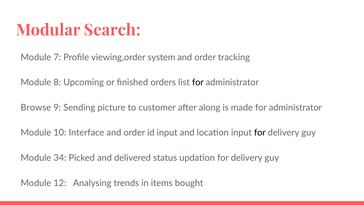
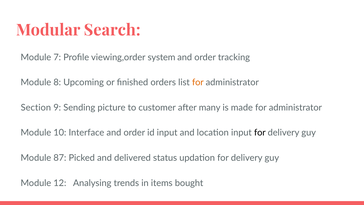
for colour: black -> orange (198, 82)
Browse: Browse -> Section (36, 107)
along: along -> many (210, 107)
34: 34 -> 87 (60, 158)
